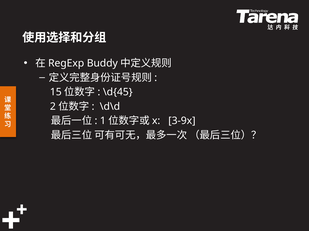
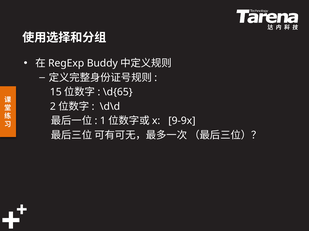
\d{45: \d{45 -> \d{65 (118, 92)
3-9x: 3-9x -> 9-9x (182, 121)
